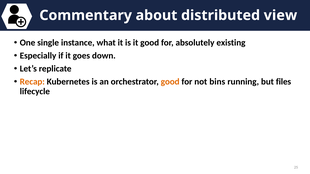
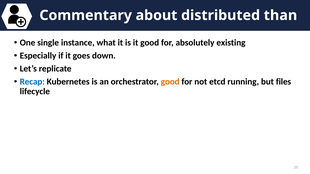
view: view -> than (280, 15)
Recap colour: orange -> blue (32, 82)
bins: bins -> etcd (217, 82)
